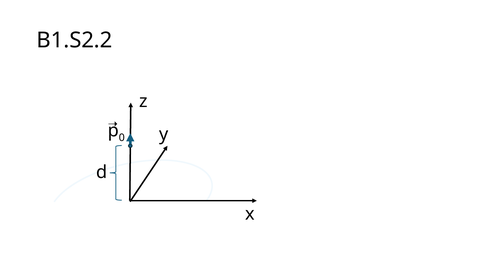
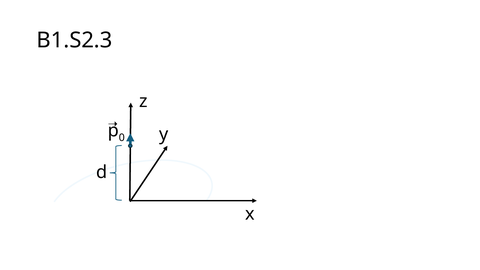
B1.S2.2: B1.S2.2 -> B1.S2.3 (75, 40)
